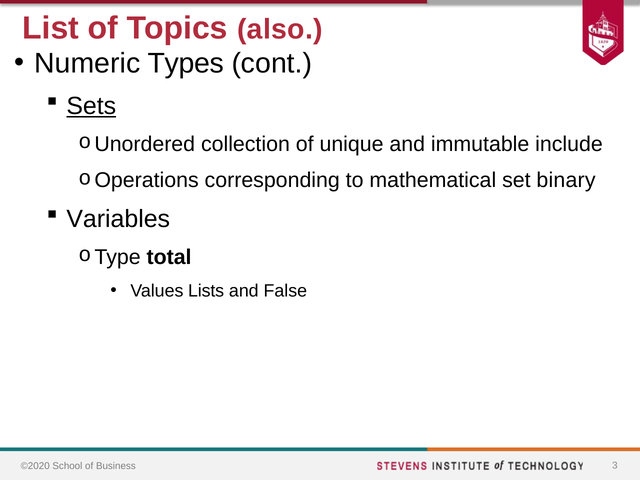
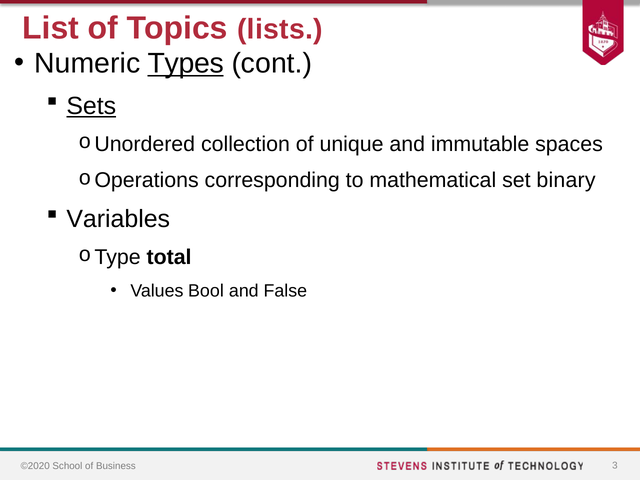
also: also -> lists (280, 29)
Types underline: none -> present (186, 63)
include: include -> spaces (569, 144)
Lists: Lists -> Bool (206, 291)
